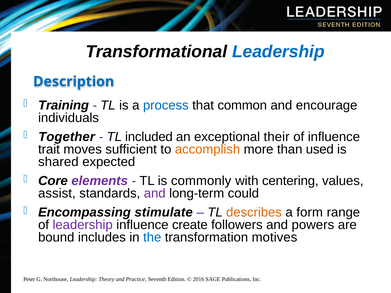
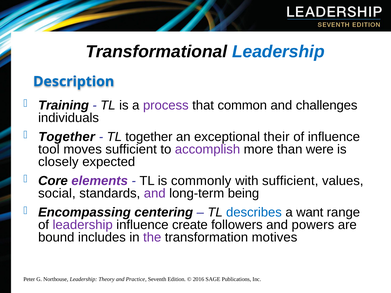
process colour: blue -> purple (166, 105)
encourage: encourage -> challenges (327, 105)
TL included: included -> together (149, 137)
trait: trait -> tool (49, 149)
accomplish colour: orange -> purple (208, 149)
used: used -> were (320, 149)
shared: shared -> closely (58, 162)
with centering: centering -> sufficient (290, 181)
assist: assist -> social (57, 194)
could: could -> being (243, 194)
stimulate: stimulate -> centering (164, 213)
describes colour: orange -> blue (254, 213)
form: form -> want (310, 213)
the colour: blue -> purple (152, 238)
